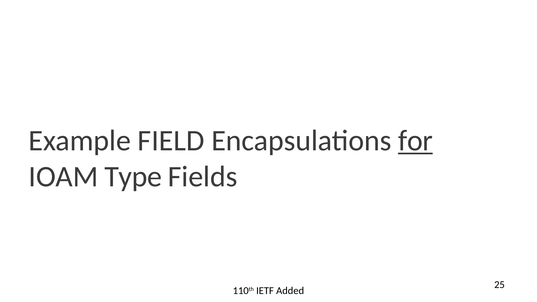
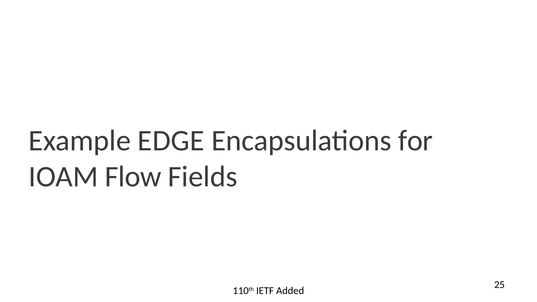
FIELD: FIELD -> EDGE (171, 141)
for underline: present -> none (416, 141)
Type: Type -> Flow (133, 177)
